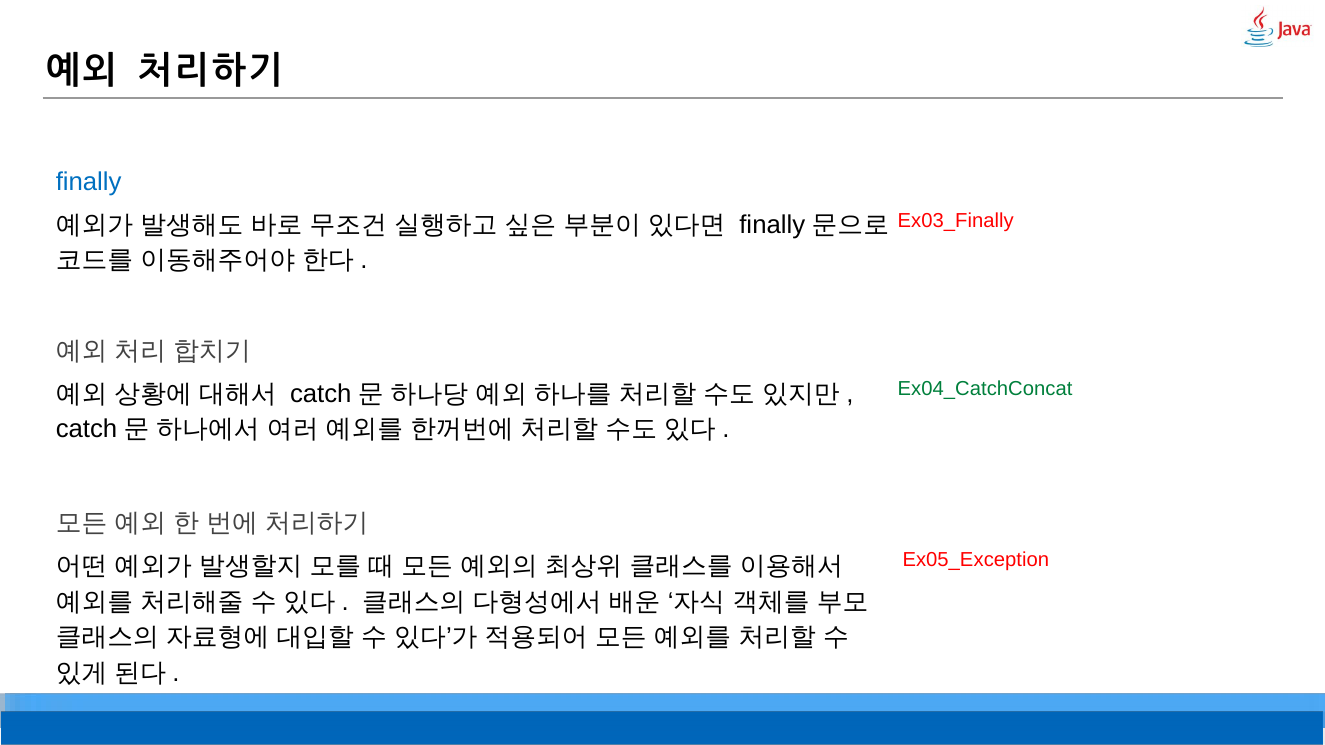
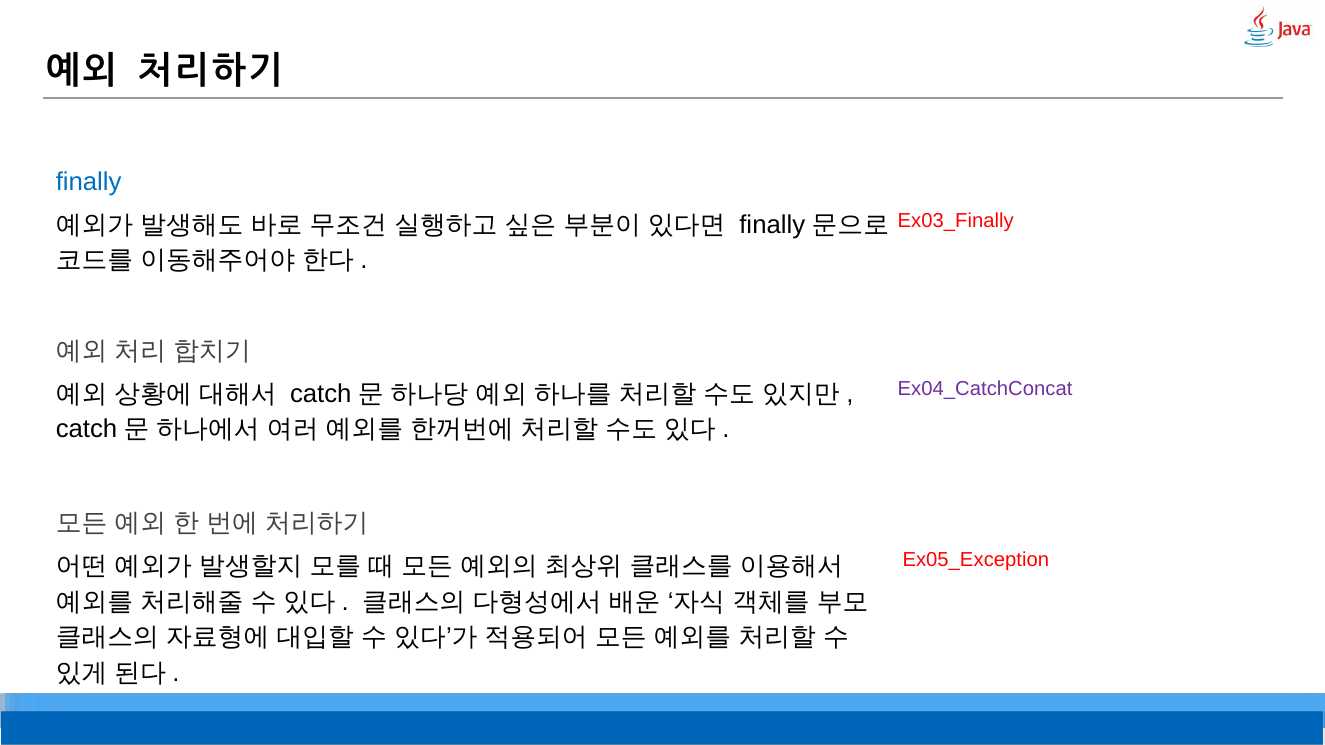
Ex04_CatchConcat colour: green -> purple (985, 389)
